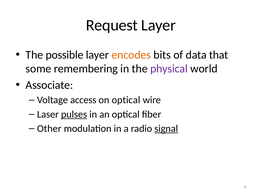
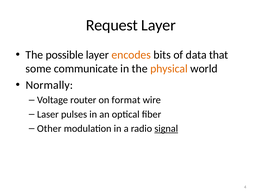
remembering: remembering -> communicate (86, 69)
physical colour: purple -> orange (169, 69)
Associate: Associate -> Normally (49, 85)
access: access -> router (83, 100)
on optical: optical -> format (126, 100)
pulses underline: present -> none (74, 115)
